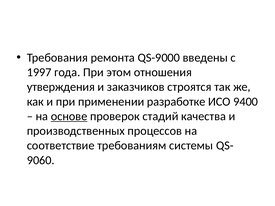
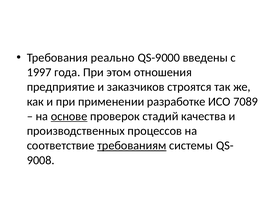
ремонта: ремонта -> реально (113, 58)
утверждения: утверждения -> предприятие (61, 87)
9400: 9400 -> 7089 (246, 102)
требованиям underline: none -> present (132, 146)
9060: 9060 -> 9008 (41, 160)
